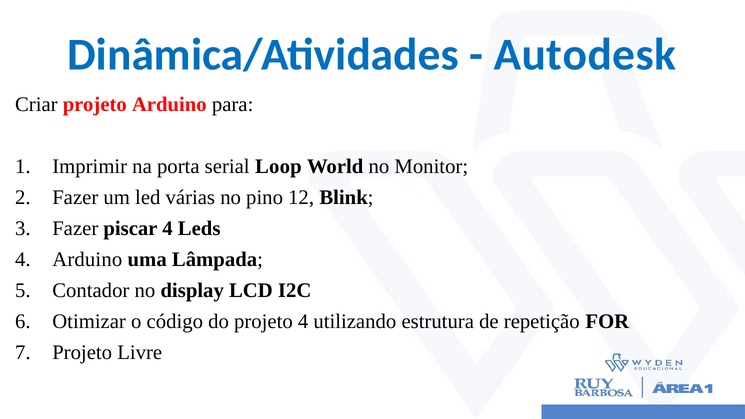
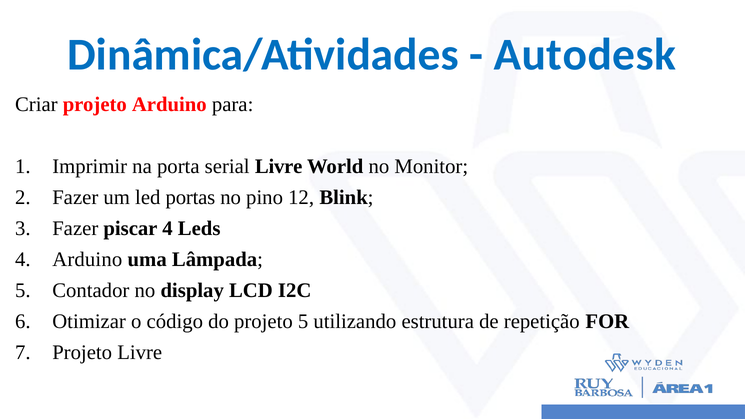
serial Loop: Loop -> Livre (279, 166)
várias: várias -> portas (190, 197)
projeto 4: 4 -> 5 (303, 322)
